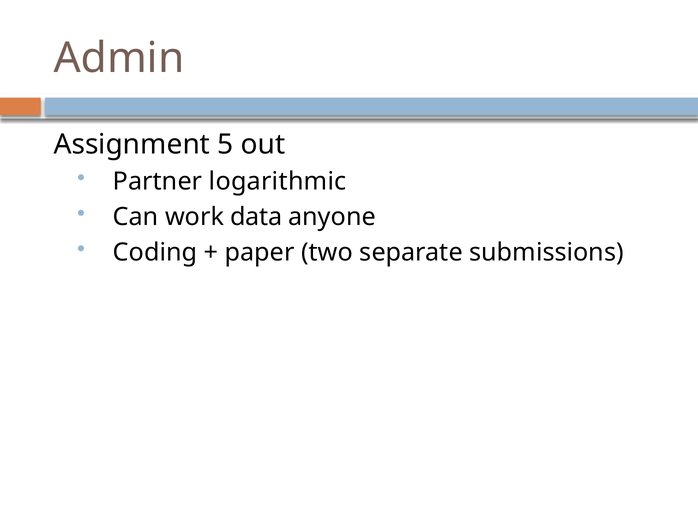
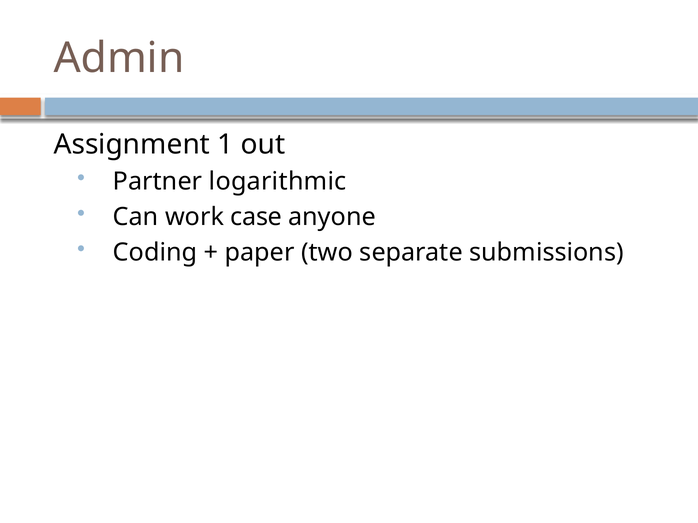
5: 5 -> 1 (225, 144)
data: data -> case (256, 217)
